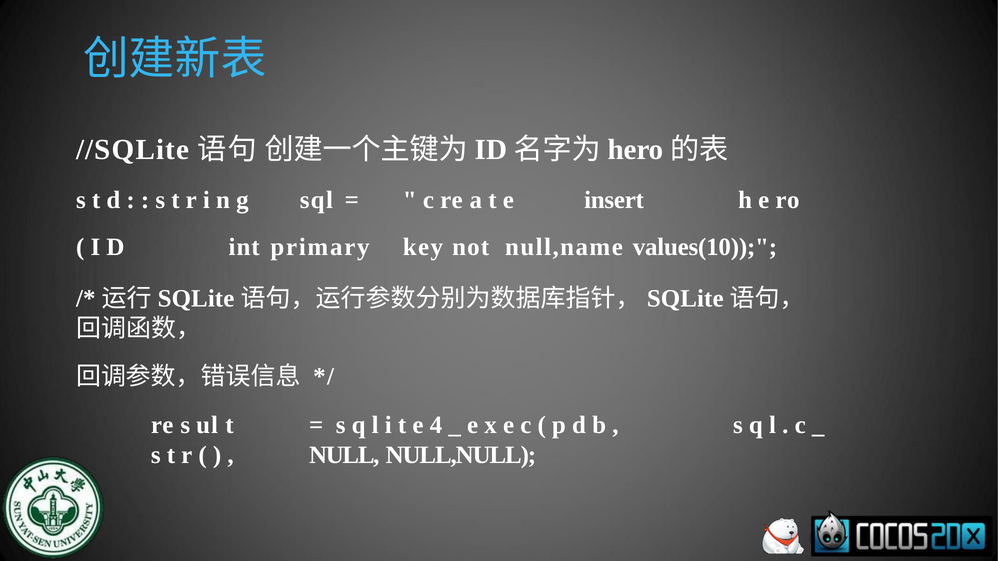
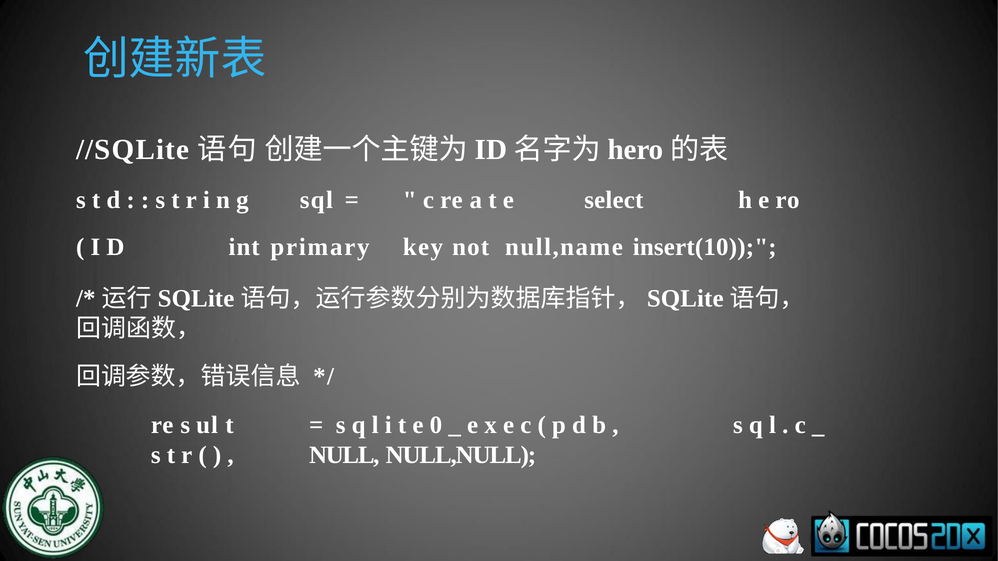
insert: insert -> select (614, 200)
values(10: values(10 -> insert(10 (705, 247)
4: 4 -> 0 (436, 425)
